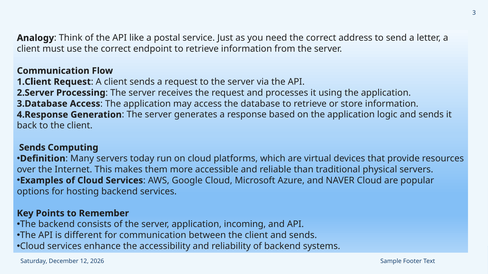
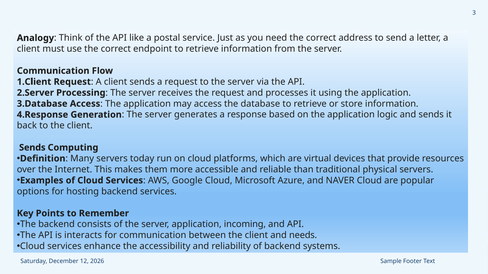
different: different -> interacts (83, 236)
client and sends: sends -> needs (303, 236)
